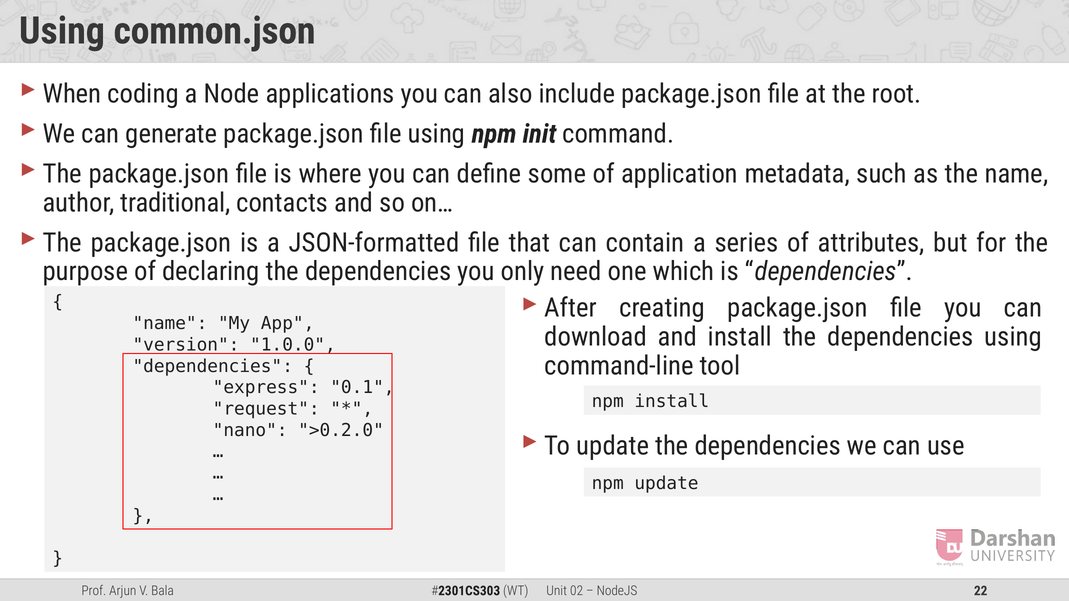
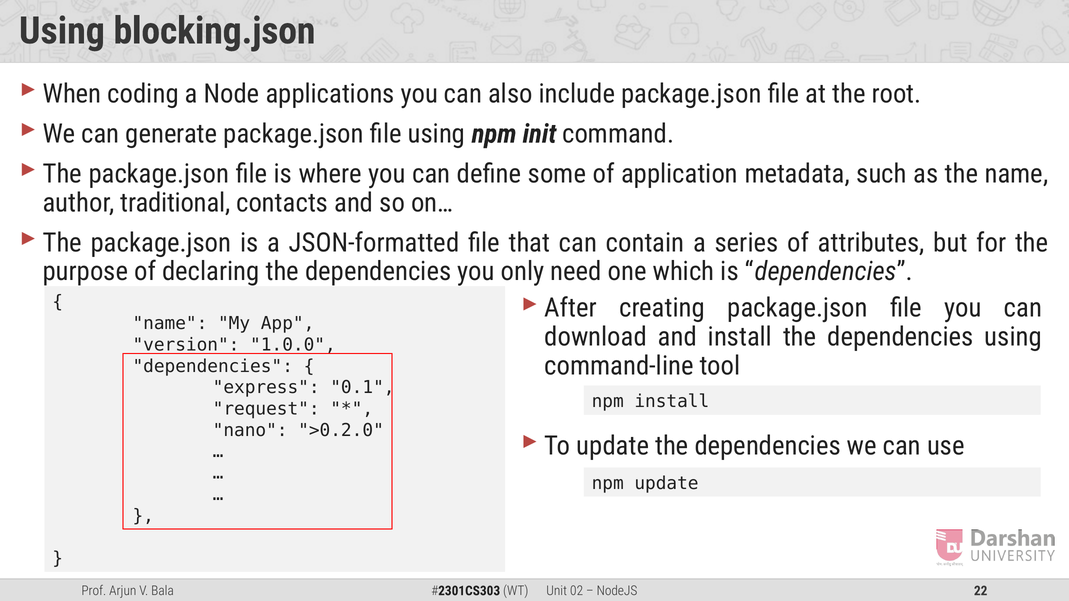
common.json: common.json -> blocking.json (214, 31)
